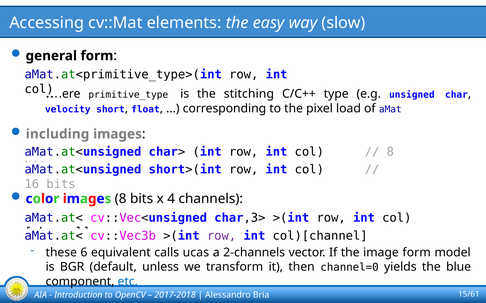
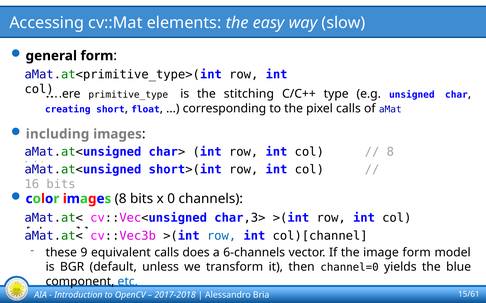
velocity: velocity -> creating (68, 110)
pixel load: load -> calls (348, 109)
4: 4 -> 0 (171, 199)
row colour: purple -> blue (222, 237)
6: 6 -> 9 (84, 253)
ucas: ucas -> does (196, 253)
2-channels: 2-channels -> 6-channels (254, 253)
